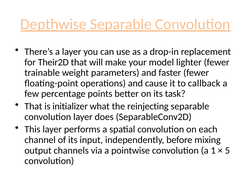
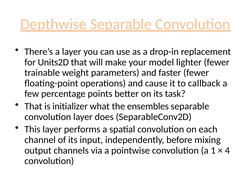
Their2D: Their2D -> Units2D (53, 62)
reinjecting: reinjecting -> ensembles (148, 106)
5: 5 -> 4 (227, 151)
